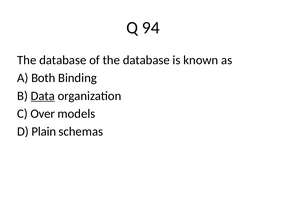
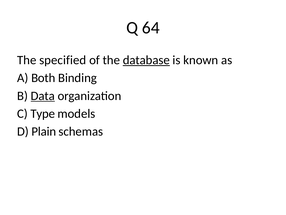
94: 94 -> 64 (151, 28)
database: database -> specified (63, 60)
database underline: none -> present (146, 60)
Over: Over -> Type (43, 113)
